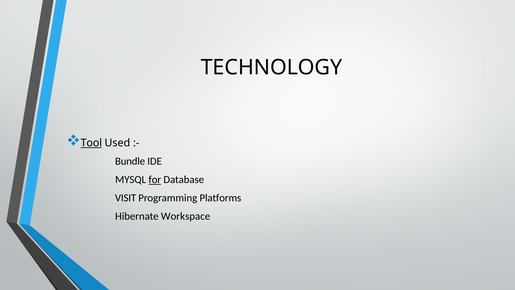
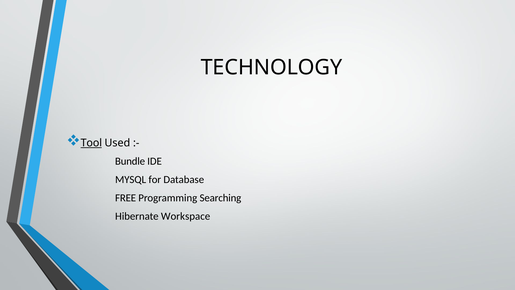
for underline: present -> none (155, 179)
VISIT: VISIT -> FREE (126, 198)
Platforms: Platforms -> Searching (220, 198)
